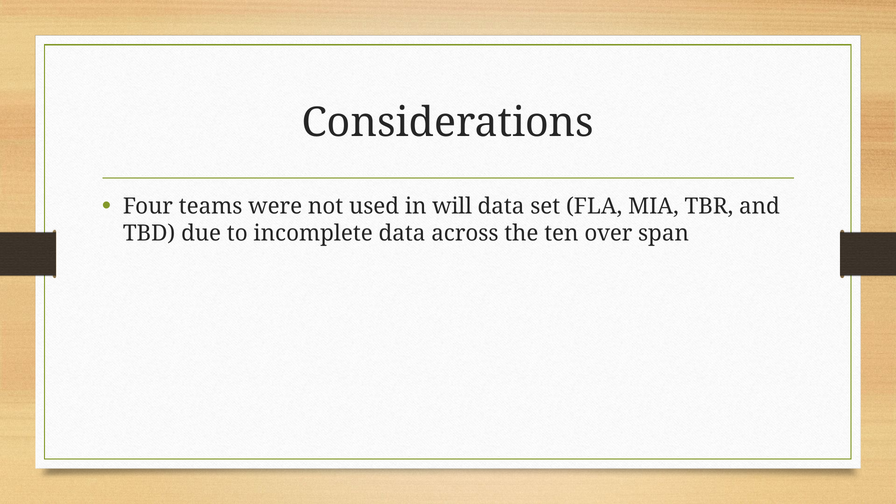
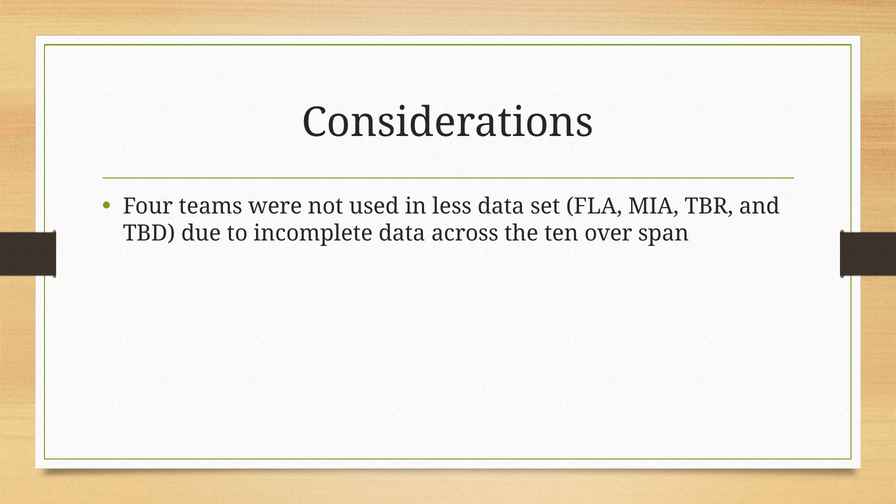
will: will -> less (452, 206)
